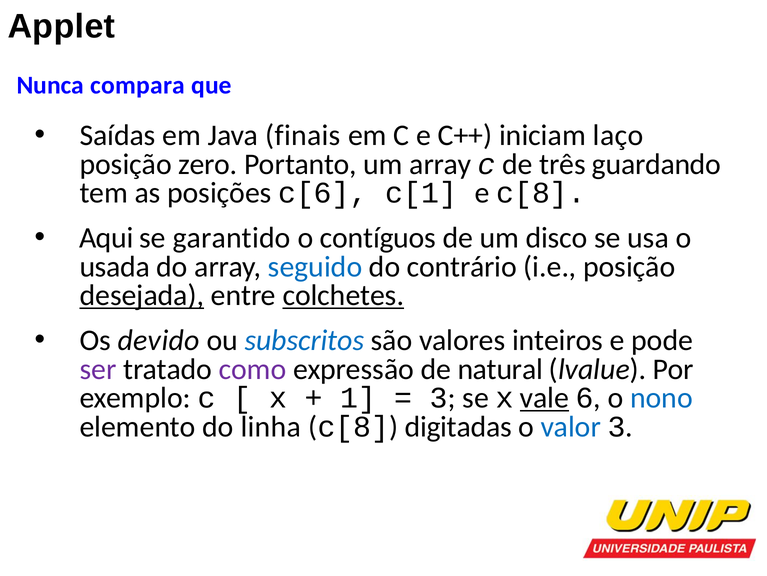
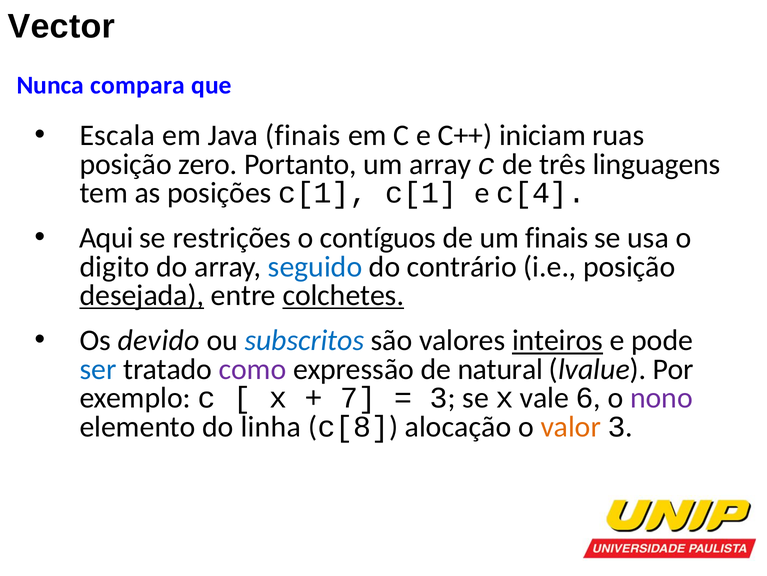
Applet: Applet -> Vector (61, 27)
Saídas: Saídas -> Escala (117, 135)
laço: laço -> ruas (618, 135)
guardando: guardando -> linguagens (656, 164)
posições c[6: c[6 -> c[1 (323, 193)
e c[8: c[8 -> c[4 (541, 193)
garantido: garantido -> restrições (232, 238)
um disco: disco -> finais (557, 238)
usada: usada -> digito (114, 266)
inteiros underline: none -> present (558, 340)
ser colour: purple -> blue (98, 369)
1: 1 -> 7 (358, 397)
vale underline: present -> none (544, 397)
nono colour: blue -> purple (661, 397)
digitadas: digitadas -> alocação (458, 426)
valor colour: blue -> orange (571, 426)
